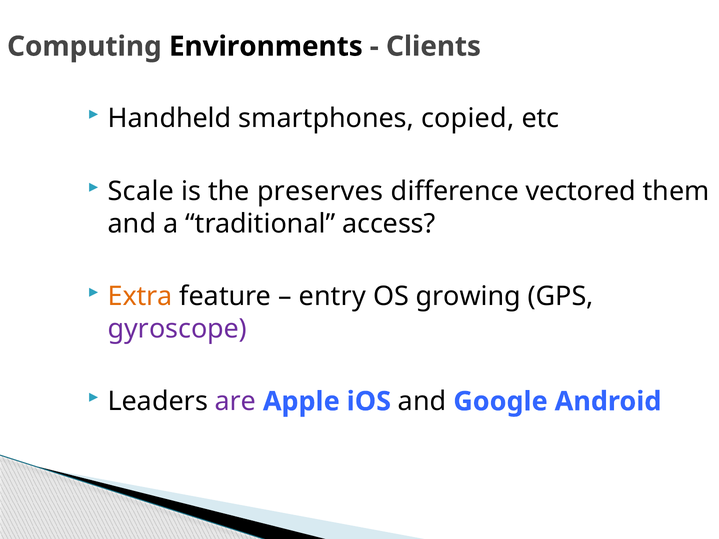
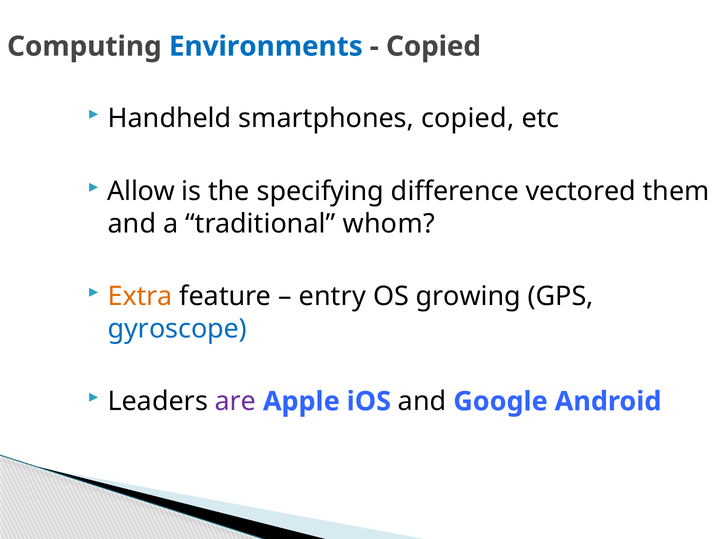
Environments colour: black -> blue (266, 46)
Clients: Clients -> Copied (434, 46)
Scale: Scale -> Allow (141, 191)
preserves: preserves -> specifying (320, 191)
access: access -> whom (389, 224)
gyroscope colour: purple -> blue (177, 329)
